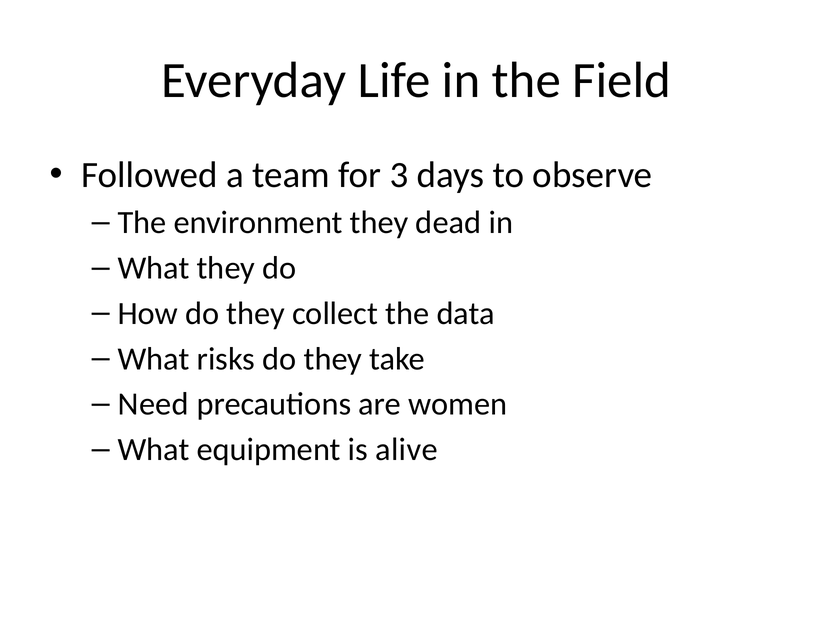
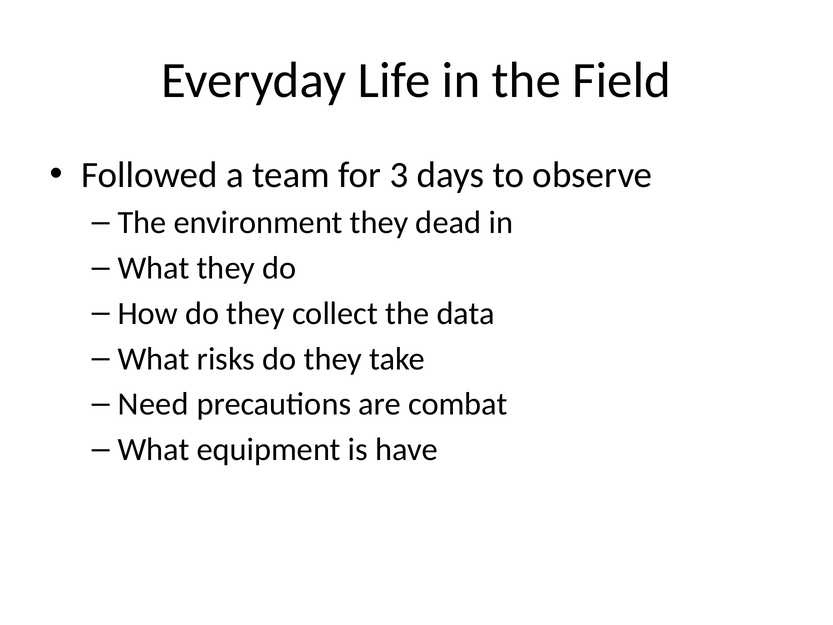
women: women -> combat (458, 404)
alive: alive -> have (407, 450)
